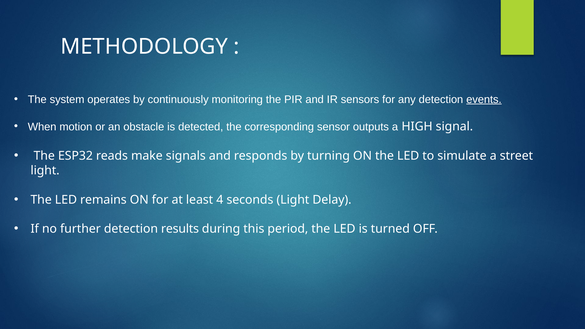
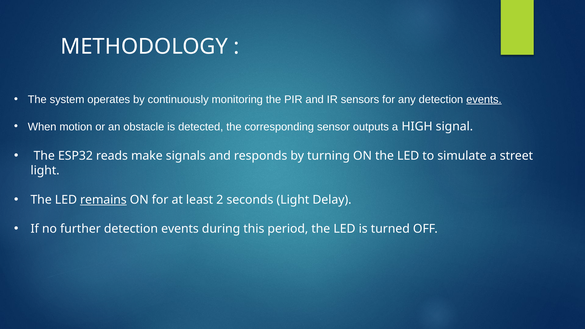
remains underline: none -> present (103, 200)
4: 4 -> 2 (220, 200)
further detection results: results -> events (180, 229)
